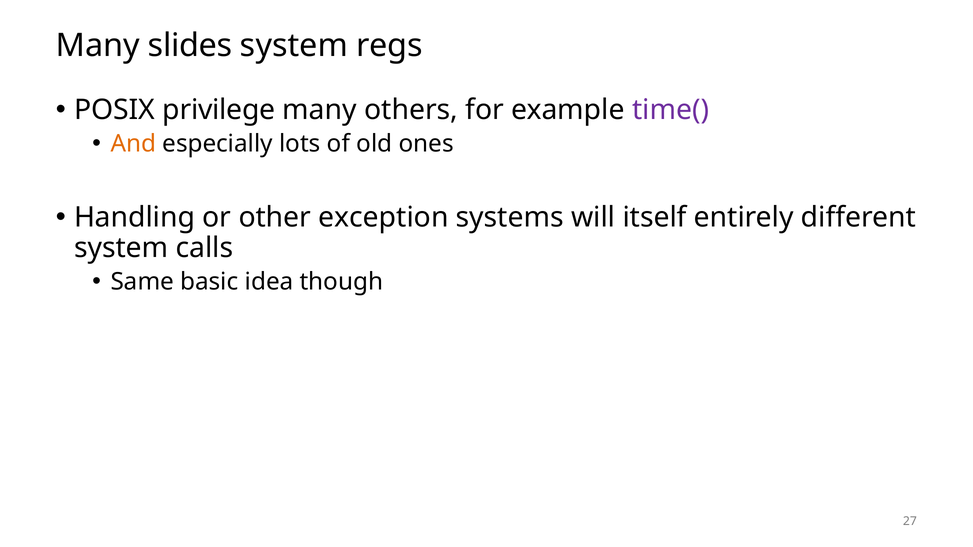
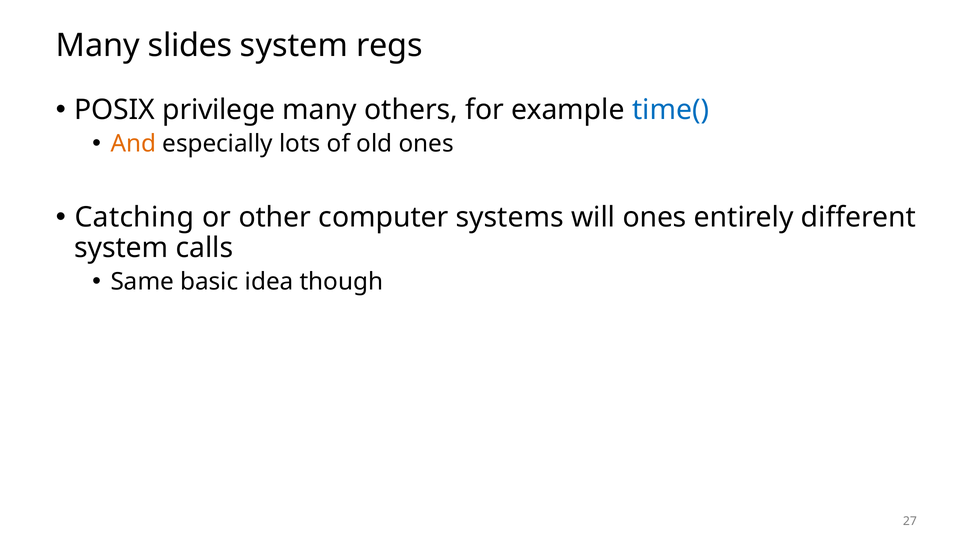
time( colour: purple -> blue (671, 110)
Handling: Handling -> Catching (134, 218)
exception: exception -> computer (383, 218)
will itself: itself -> ones (655, 218)
